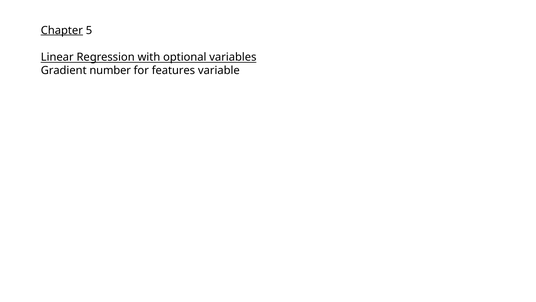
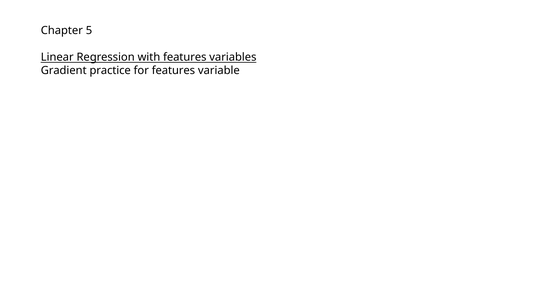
Chapter underline: present -> none (62, 30)
with optional: optional -> features (185, 57)
number: number -> practice (110, 71)
